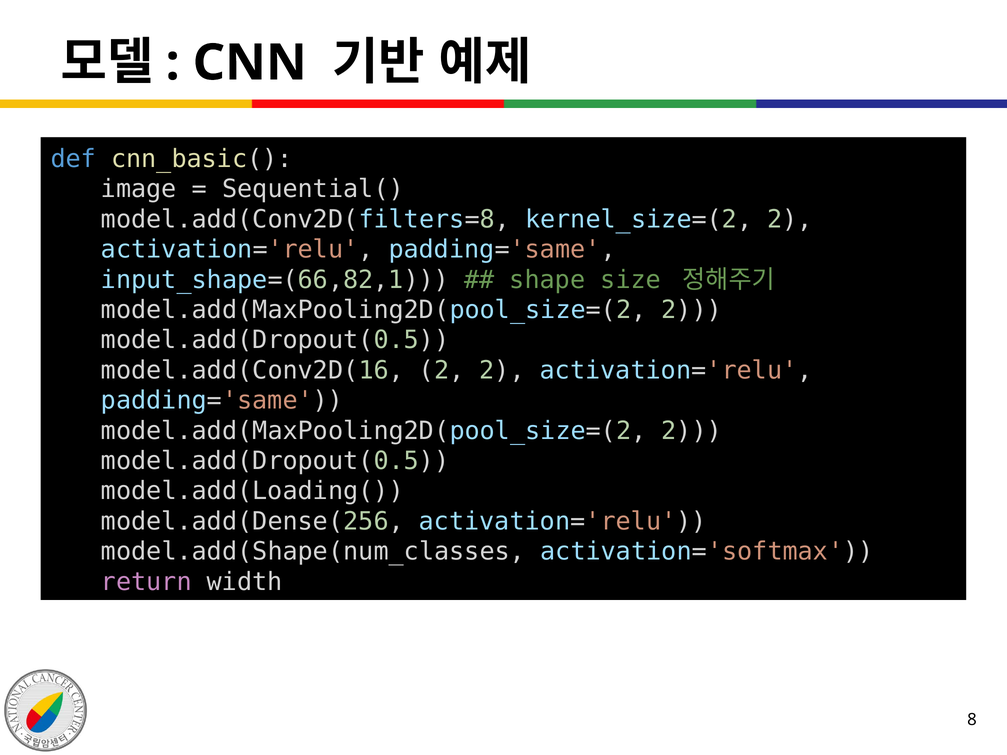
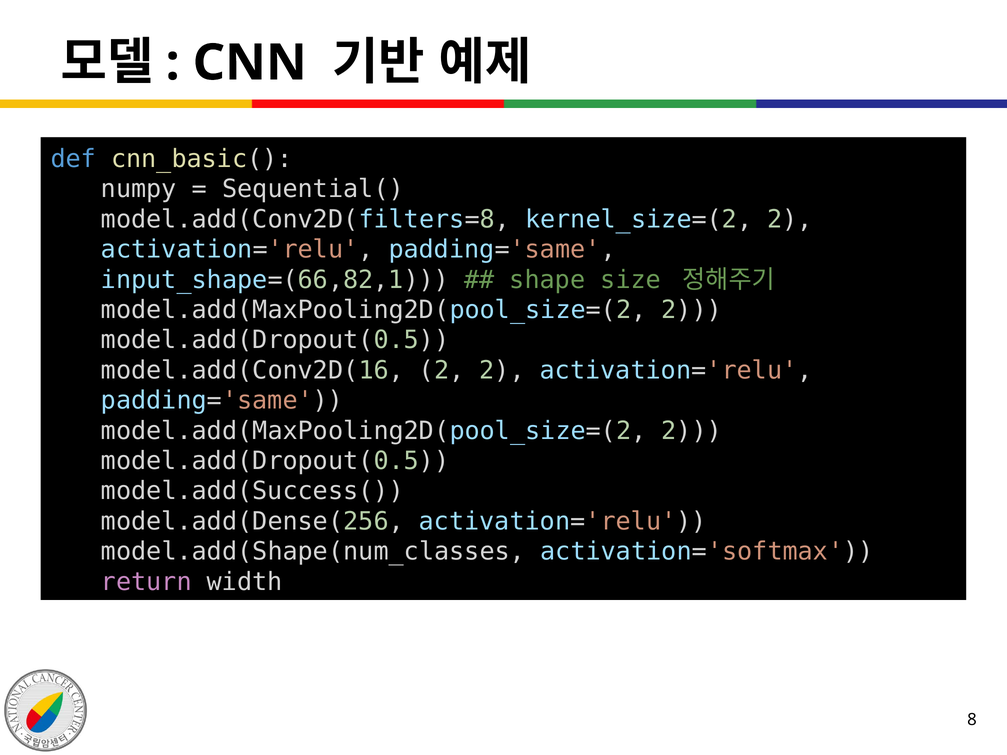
image: image -> numpy (139, 189)
model.add(Loading(: model.add(Loading( -> model.add(Success( (252, 491)
